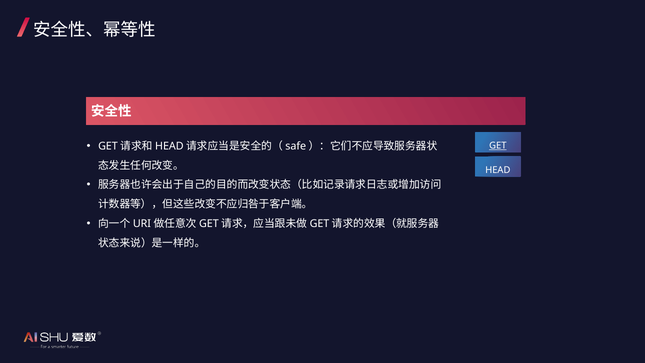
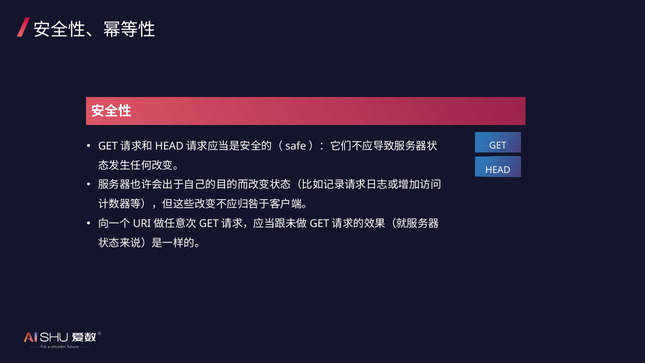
GET underline: present -> none (498, 146)
